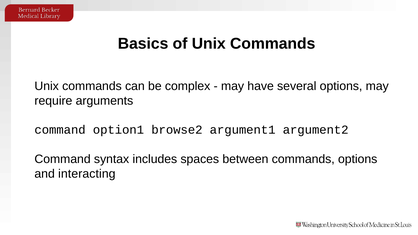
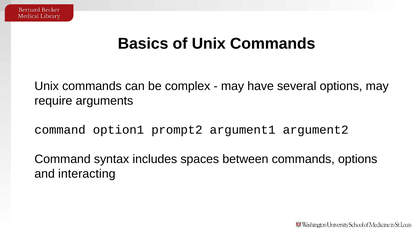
browse2: browse2 -> prompt2 (177, 130)
